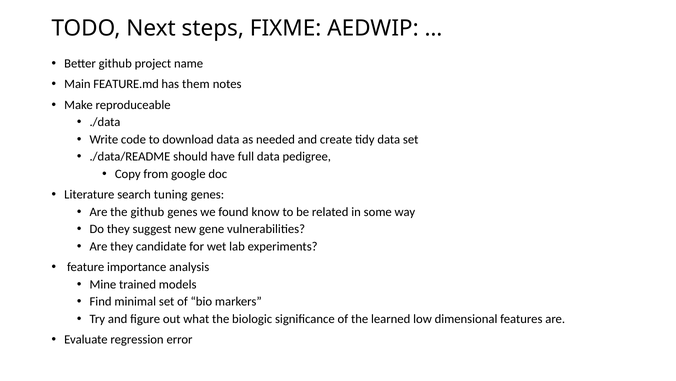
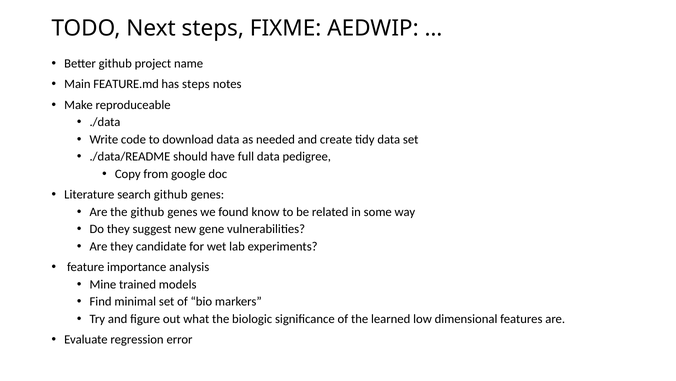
has them: them -> steps (196, 84)
search tuning: tuning -> github (171, 194)
